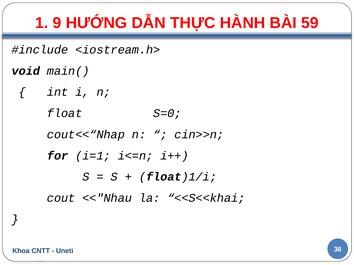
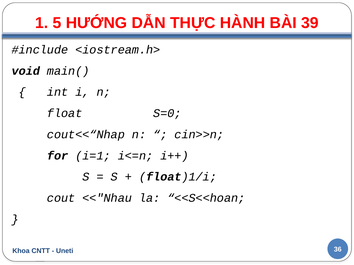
9: 9 -> 5 (57, 23)
59: 59 -> 39 (310, 23)
<<S<<khai: <<S<<khai -> <<S<<hoan (206, 198)
